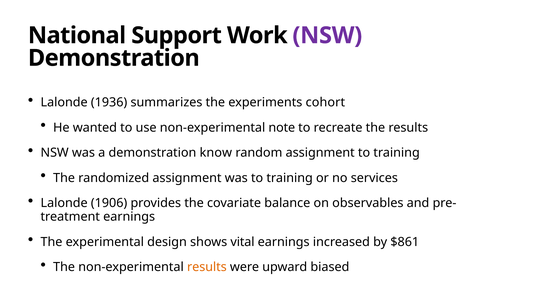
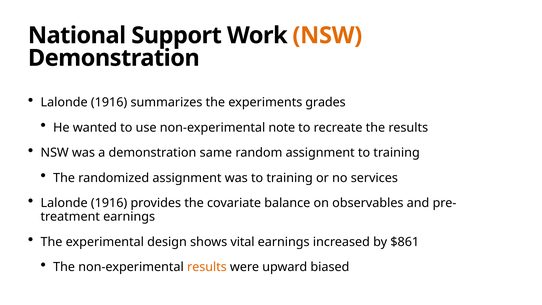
NSW colour: purple -> orange (327, 35)
1936: 1936 -> 1916 (109, 102)
cohort: cohort -> grades (325, 102)
know: know -> same (216, 153)
1906: 1906 -> 1916 (109, 203)
